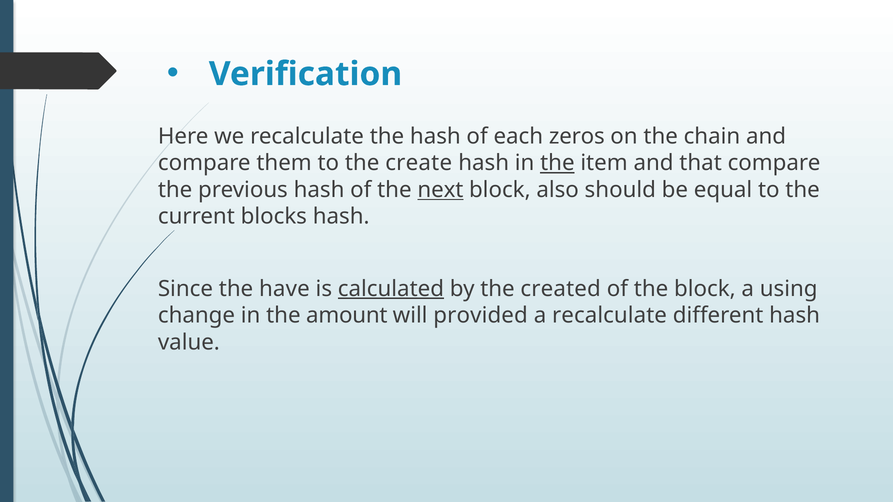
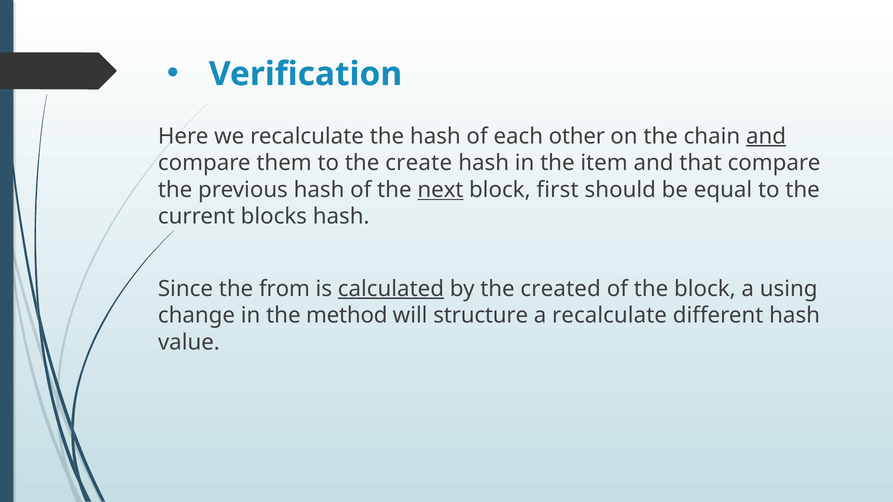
zeros: zeros -> other (577, 136)
and underline: none -> present (766, 136)
the underline: present -> none (557, 163)
also: also -> first (558, 190)
have: have -> from (285, 289)
amount: amount -> method (347, 316)
provided: provided -> structure (481, 316)
